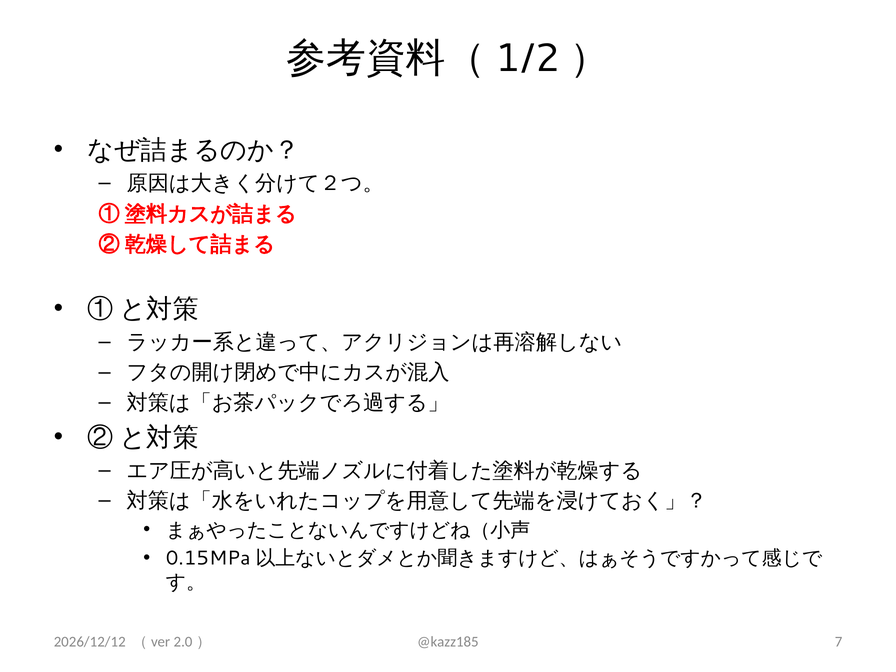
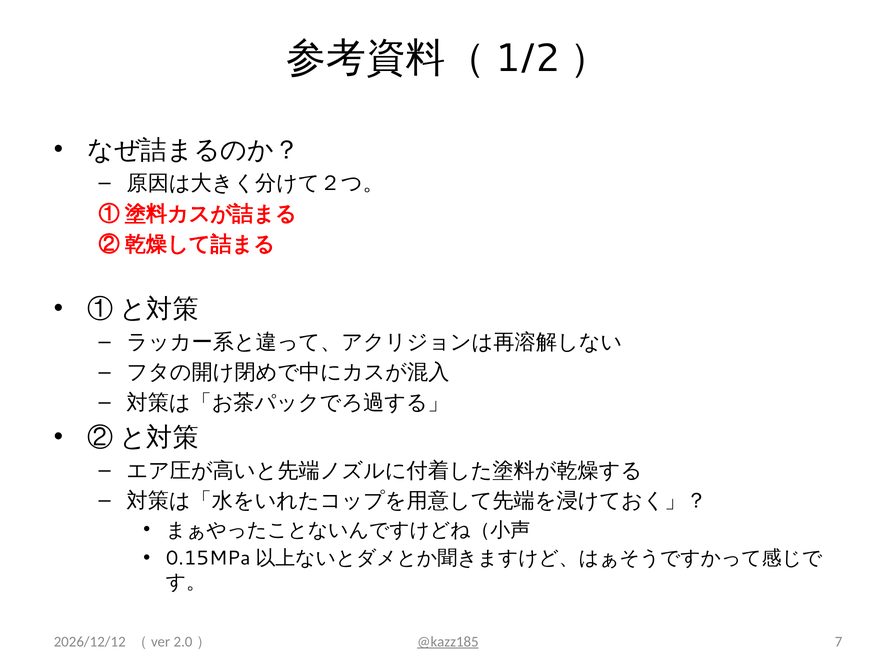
@kazz185 underline: none -> present (448, 642)
